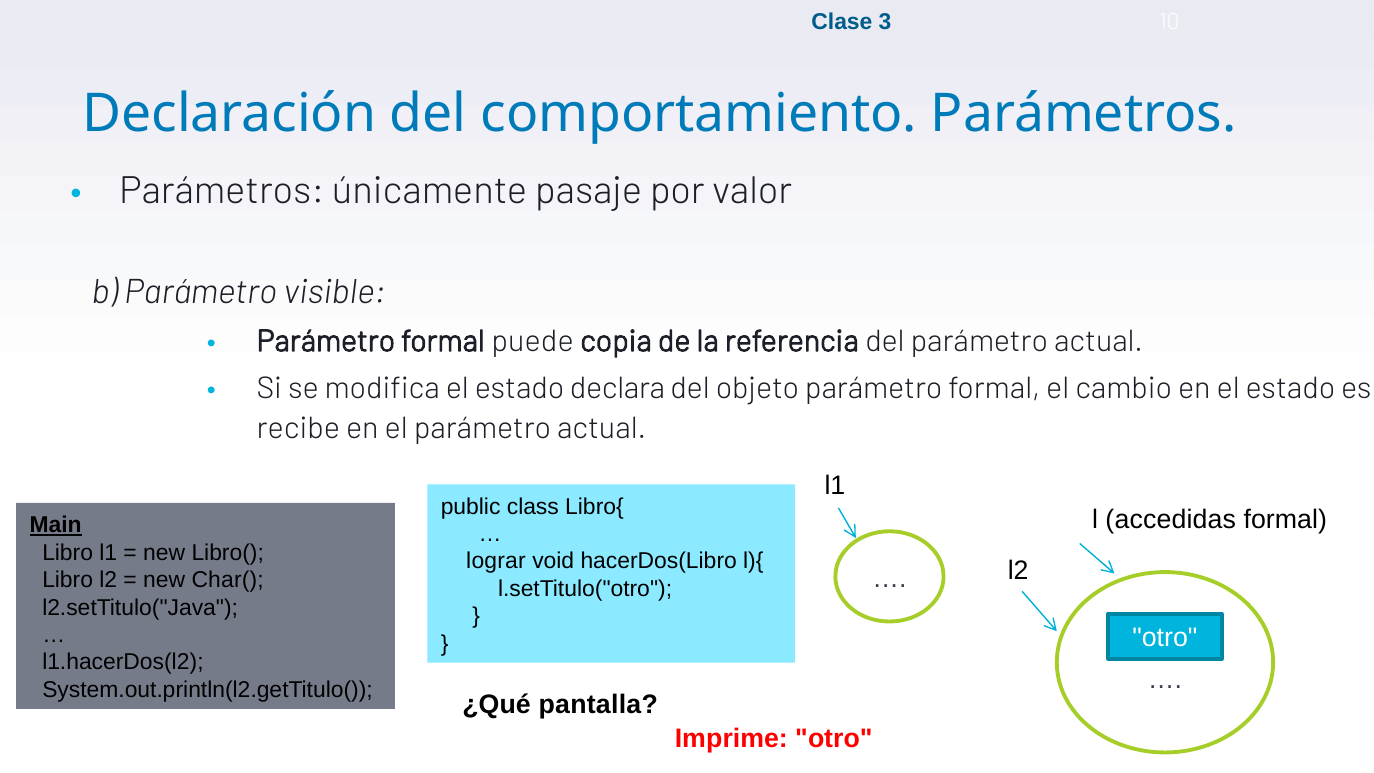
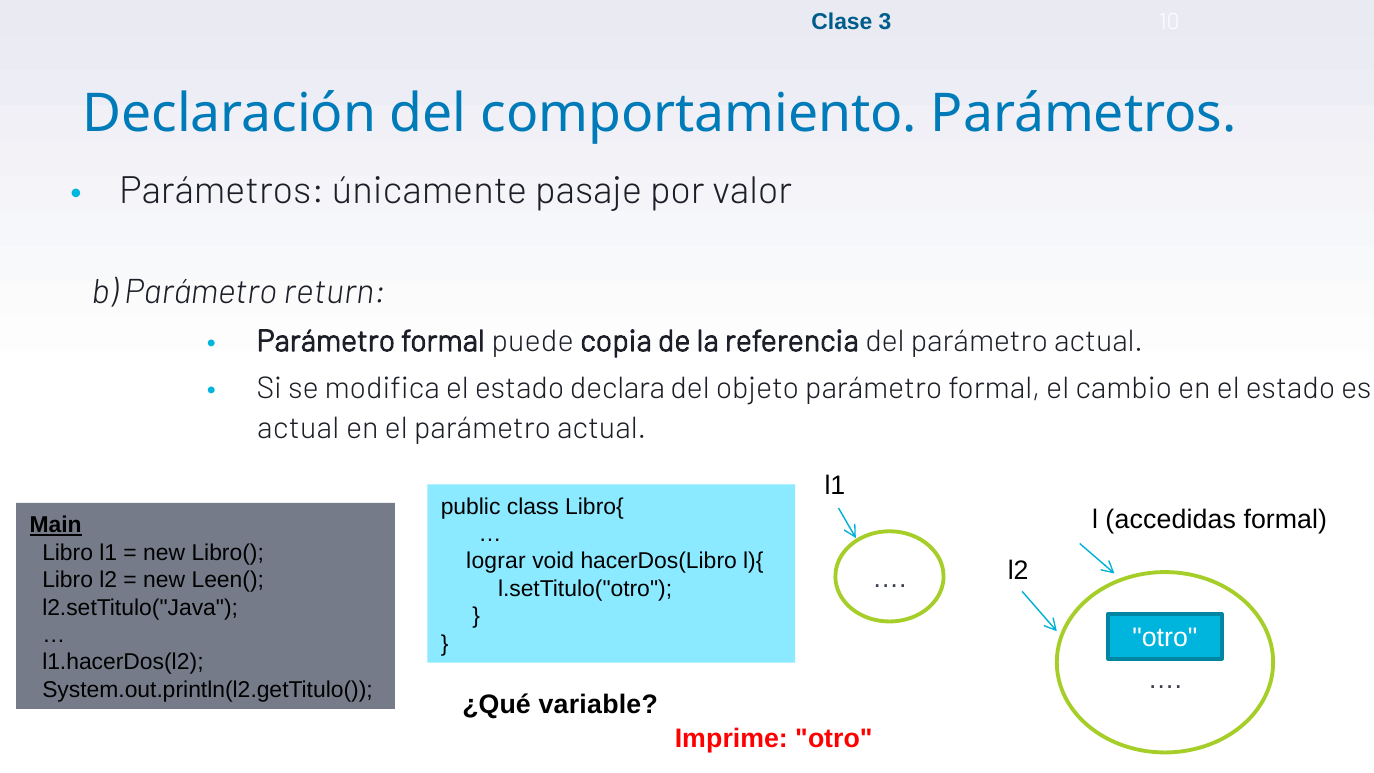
visible: visible -> return (335, 292)
recibe: recibe -> actual (298, 428)
Char(: Char( -> Leen( (228, 580)
pantalla: pantalla -> variable (598, 705)
